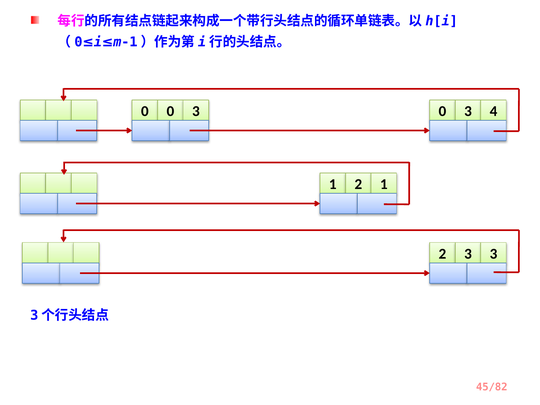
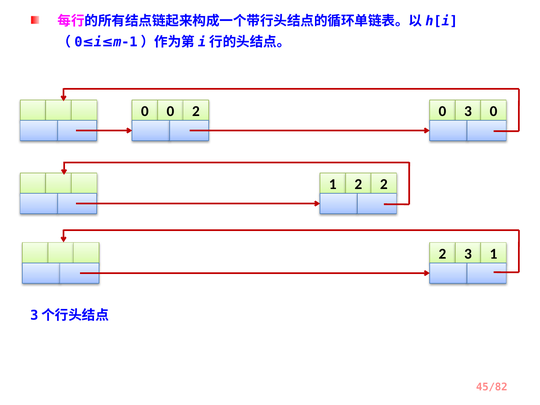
3: 3 -> 2 (196, 111)
4: 4 -> 0 (493, 111)
1: 1 -> 2 (384, 184)
3: 3 -> 1 (493, 254)
